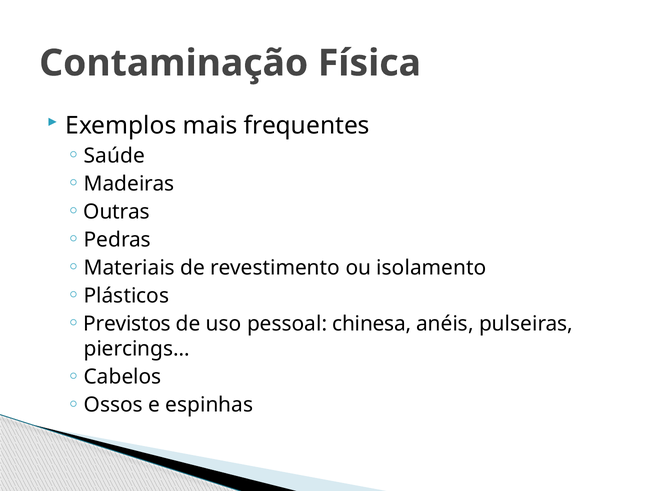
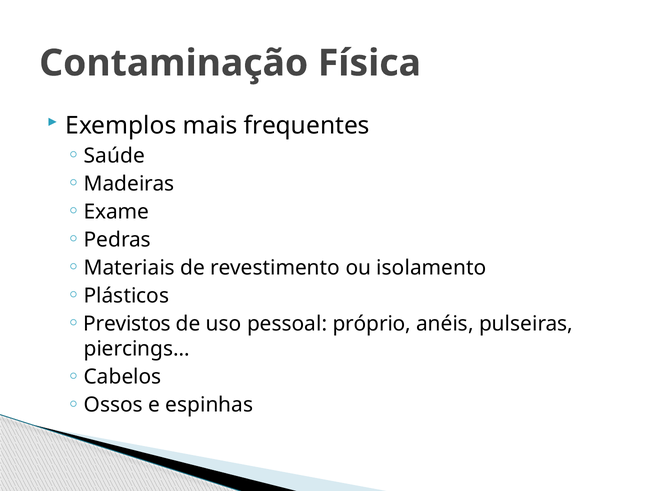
Outras: Outras -> Exame (116, 212)
chinesa: chinesa -> próprio (372, 324)
